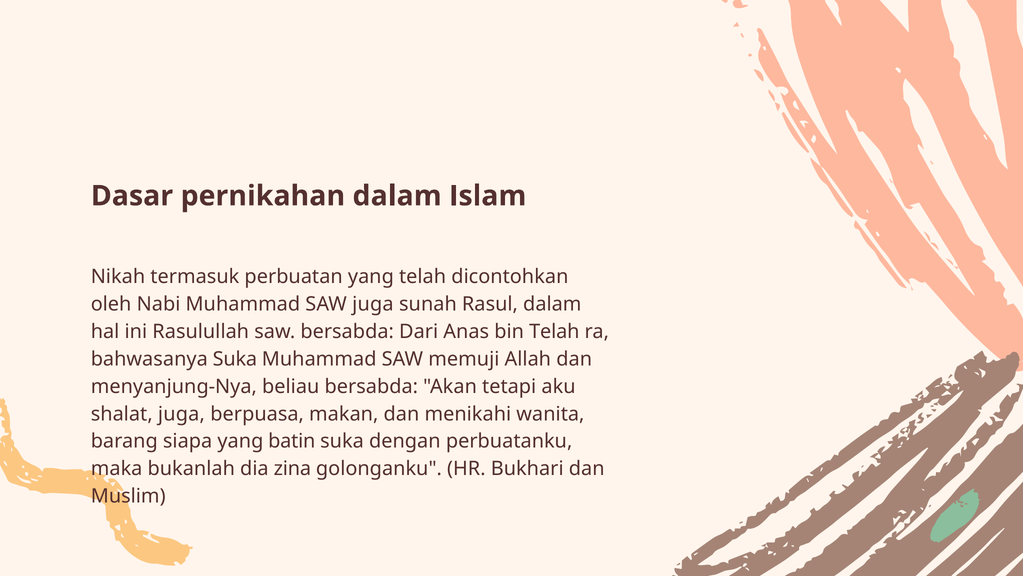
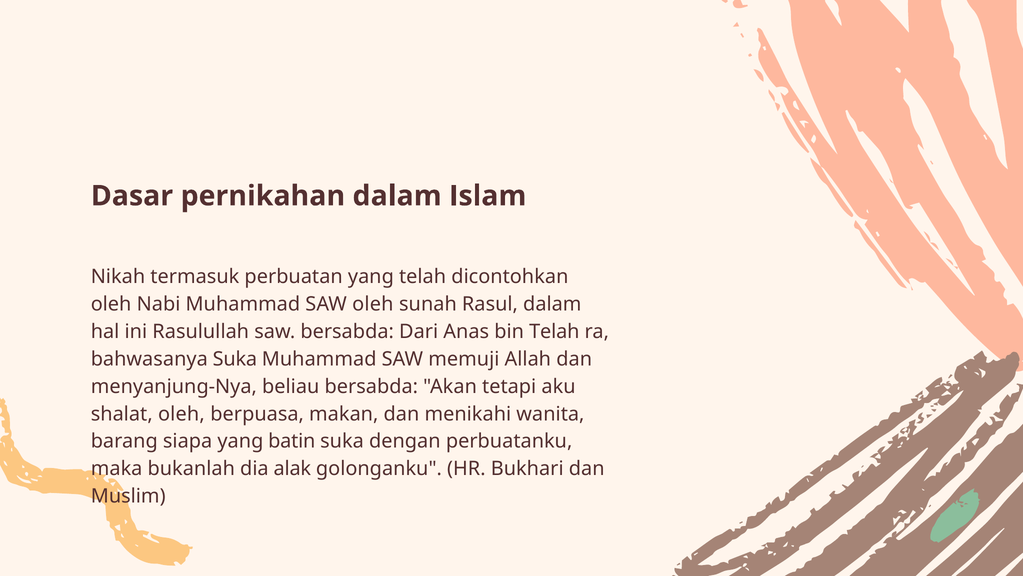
SAW juga: juga -> oleh (373, 304)
shalat juga: juga -> oleh (181, 414)
zina: zina -> alak (292, 468)
